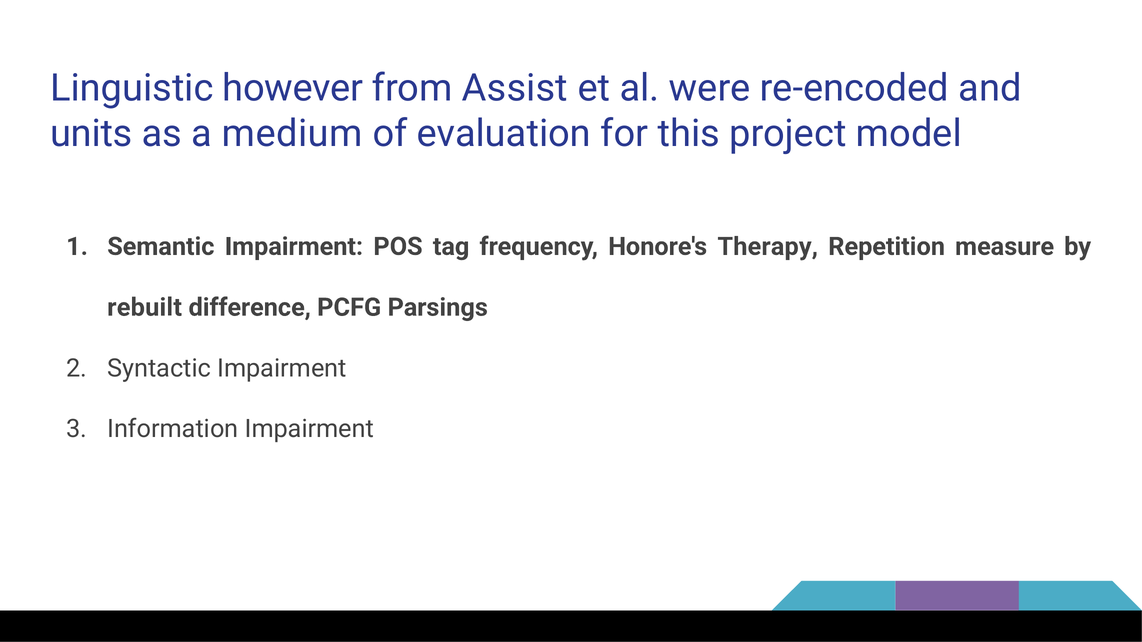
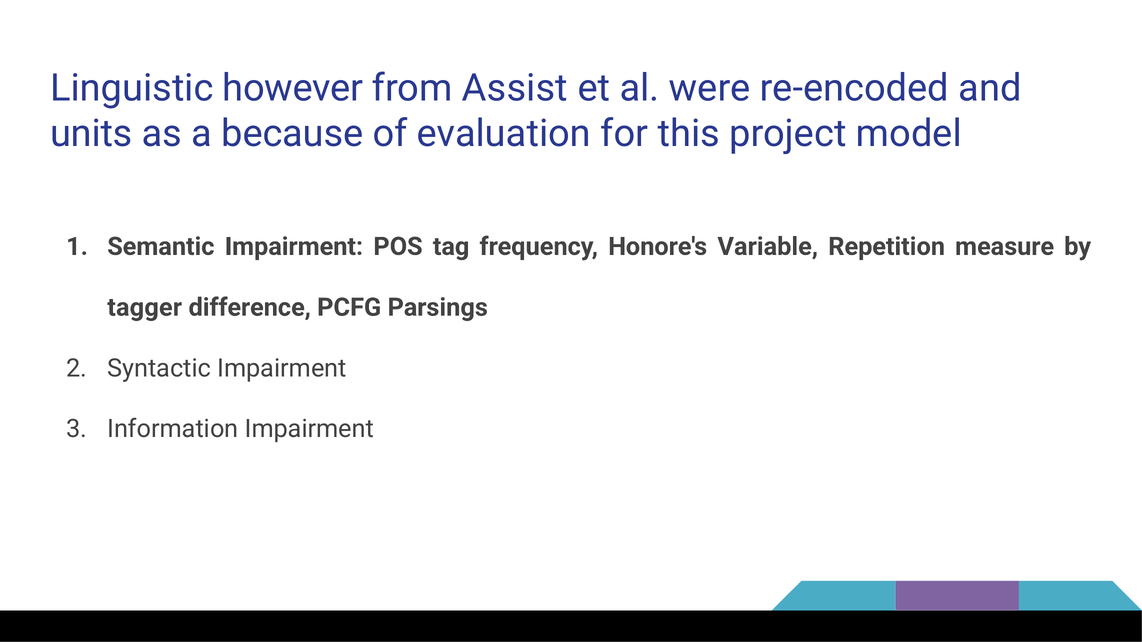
medium: medium -> because (292, 134)
Therapy: Therapy -> Variable (768, 247)
rebuilt: rebuilt -> tagger (145, 308)
